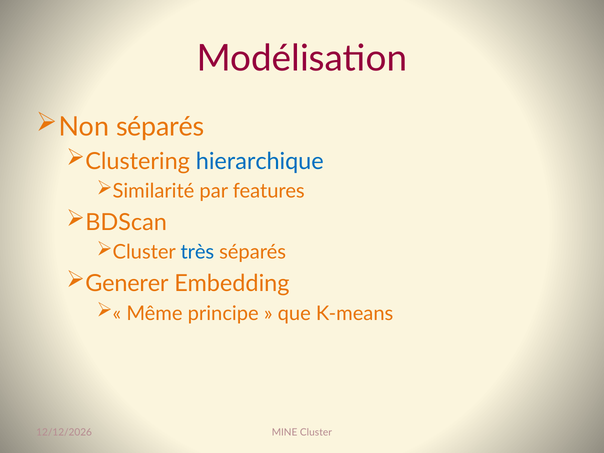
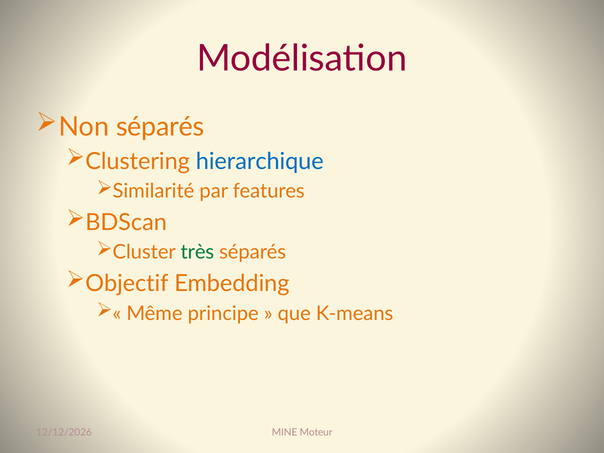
très colour: blue -> green (197, 252)
Generer: Generer -> Objectif (127, 283)
MINE Cluster: Cluster -> Moteur (316, 433)
